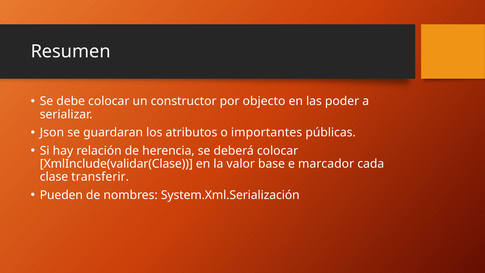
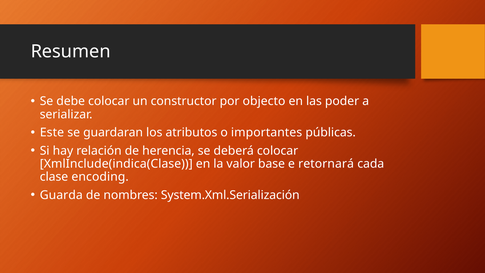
Json: Json -> Este (52, 132)
XmlInclude(validar(Clase: XmlInclude(validar(Clase -> XmlInclude(indica(Clase (116, 164)
marcador: marcador -> retornará (326, 164)
transferir: transferir -> encoding (100, 177)
Pueden: Pueden -> Guarda (61, 195)
